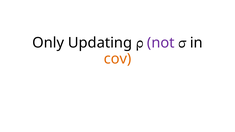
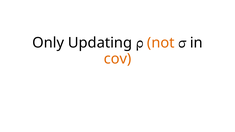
not colour: purple -> orange (161, 43)
